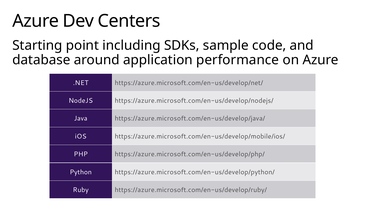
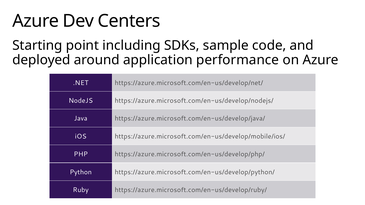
database: database -> deployed (41, 60)
